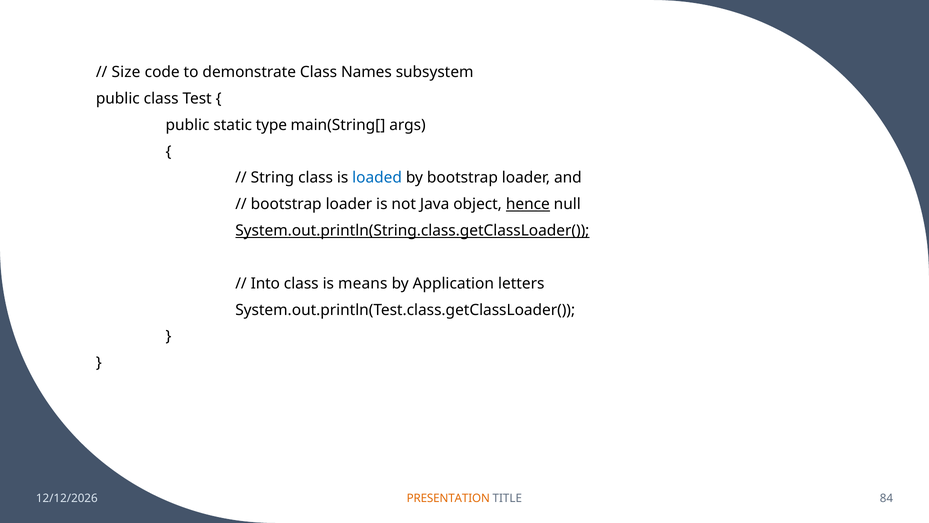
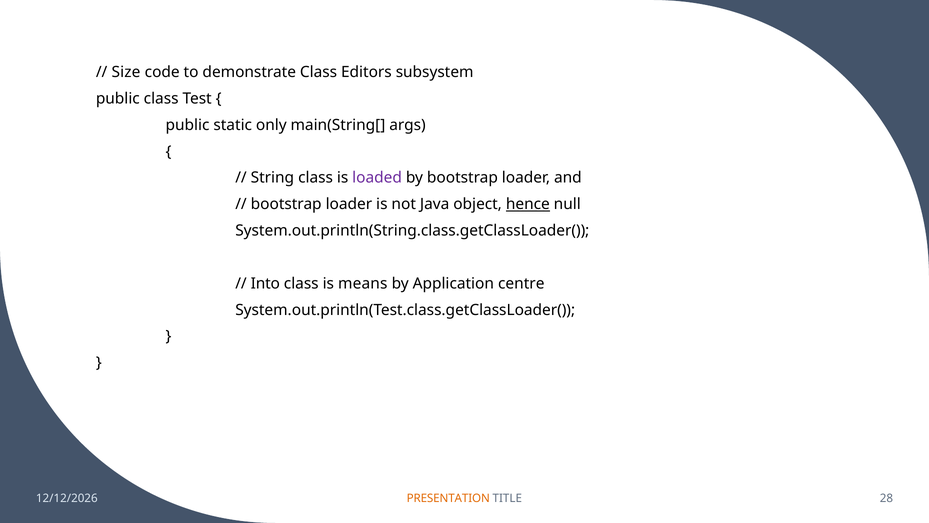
Names: Names -> Editors (366, 72)
type: type -> only (271, 125)
loaded colour: blue -> purple (377, 178)
System.out.println(String.class.getClassLoader( underline: present -> none (412, 230)
letters: letters -> centre (521, 283)
84: 84 -> 28 (886, 498)
